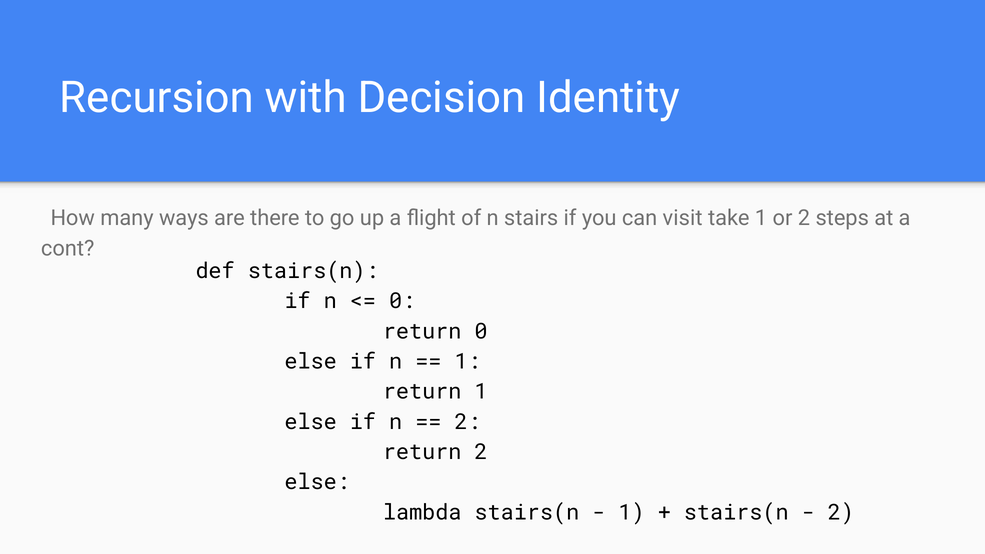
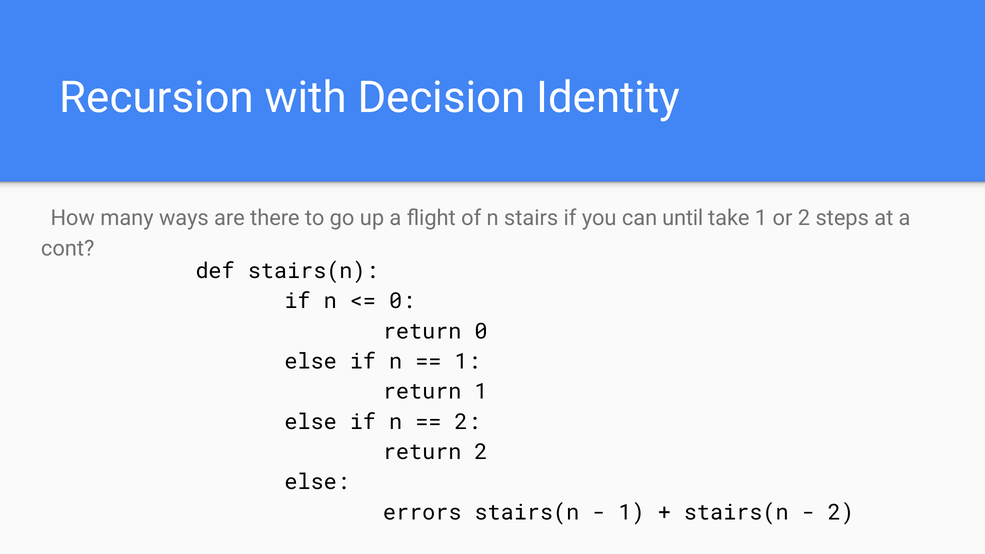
visit: visit -> until (683, 218)
lambda: lambda -> errors (422, 512)
